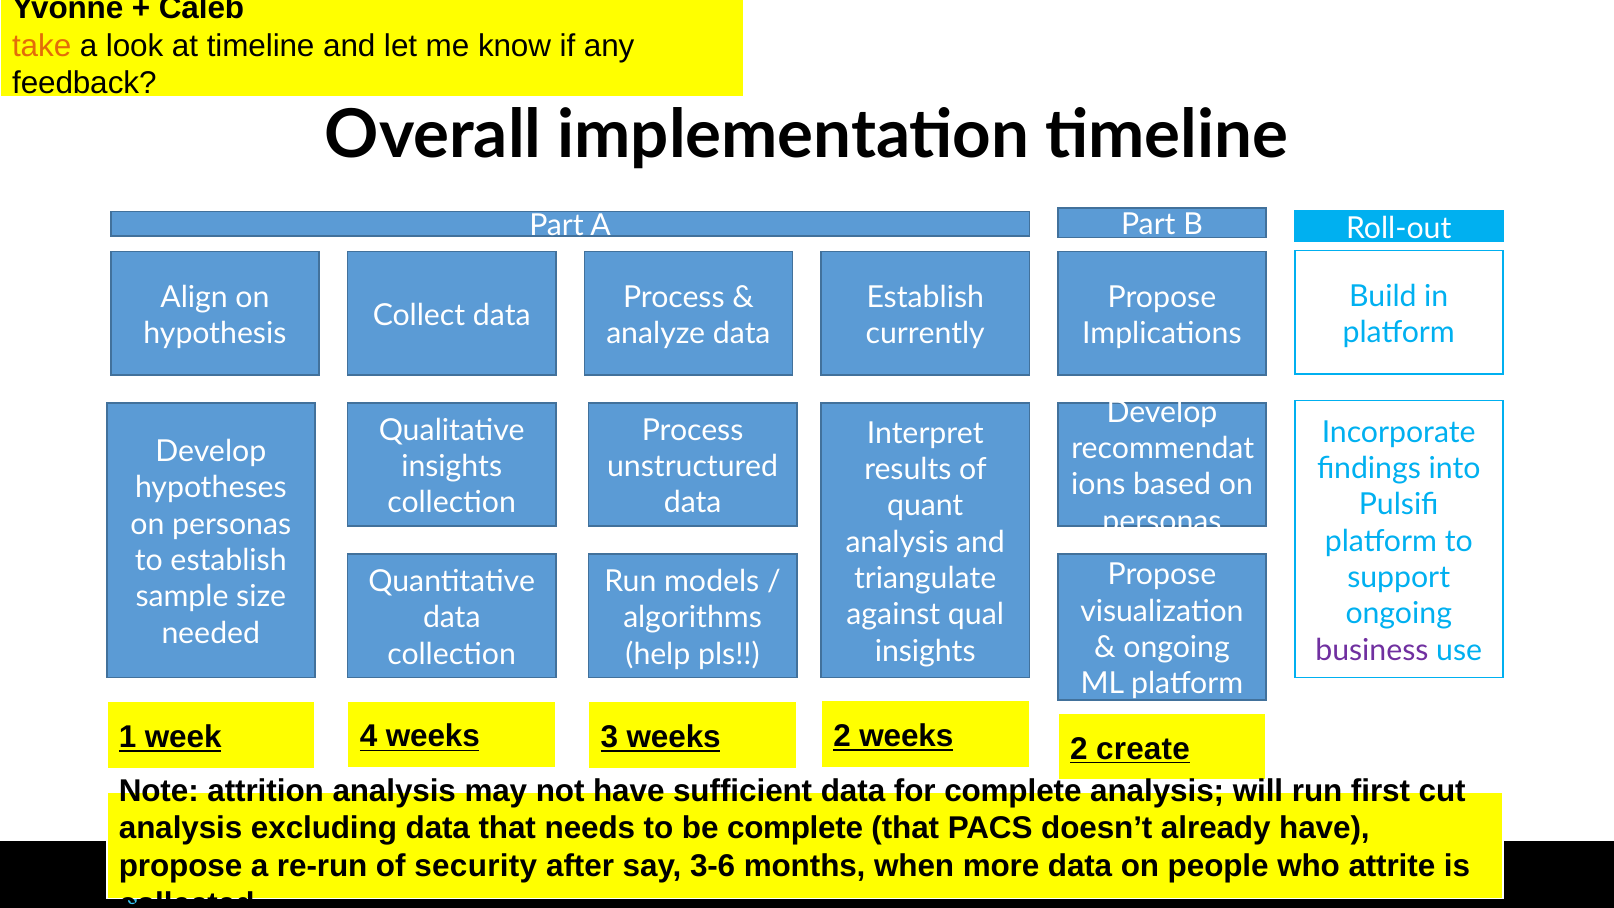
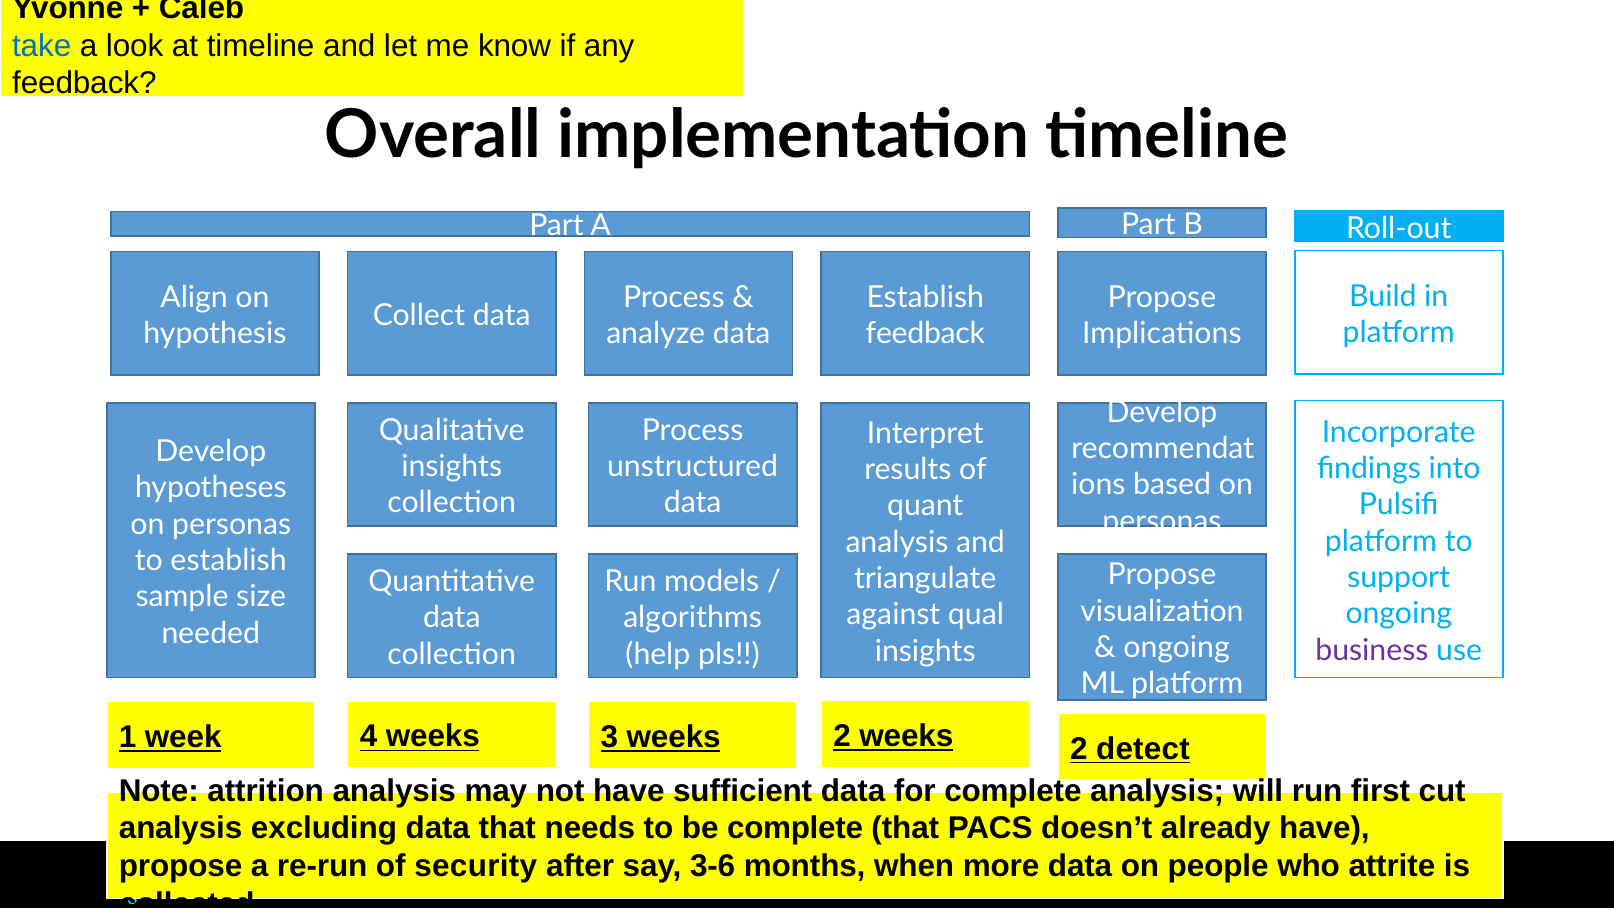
take colour: orange -> blue (42, 46)
currently: currently -> feedback (925, 334)
create: create -> detect (1143, 749)
